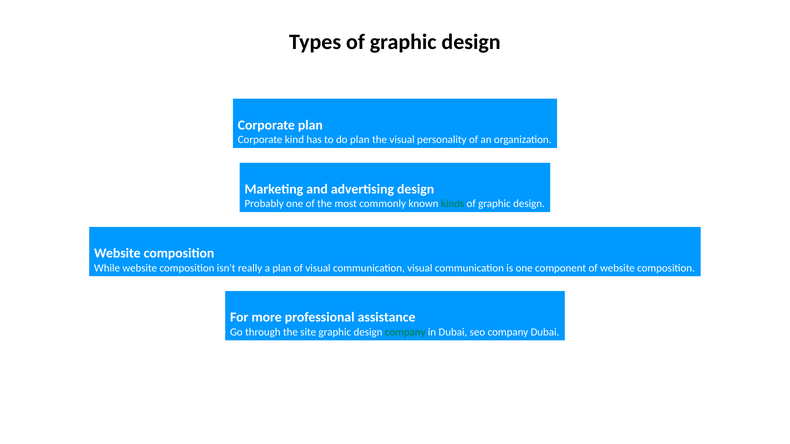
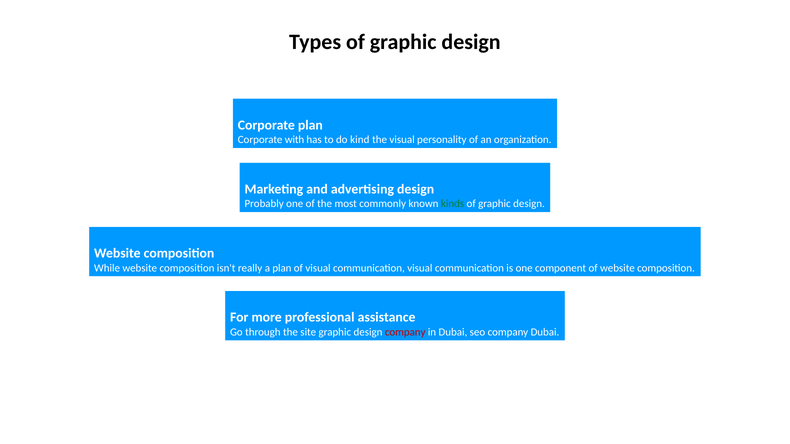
kind: kind -> with (294, 140)
do plan: plan -> kind (360, 140)
company colour: green -> red (405, 332)
